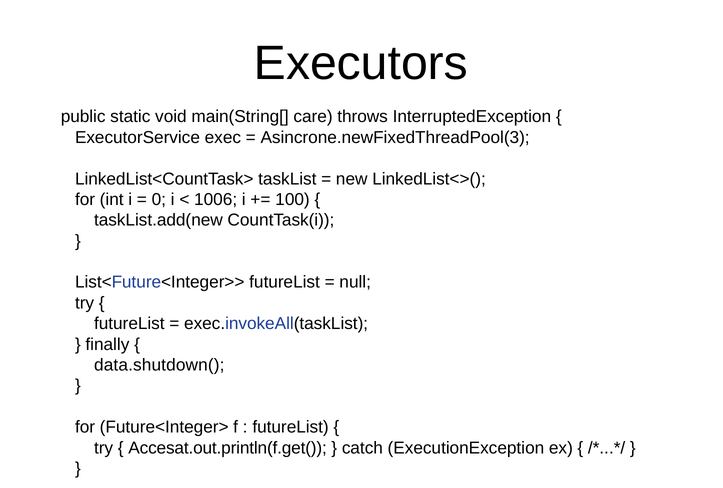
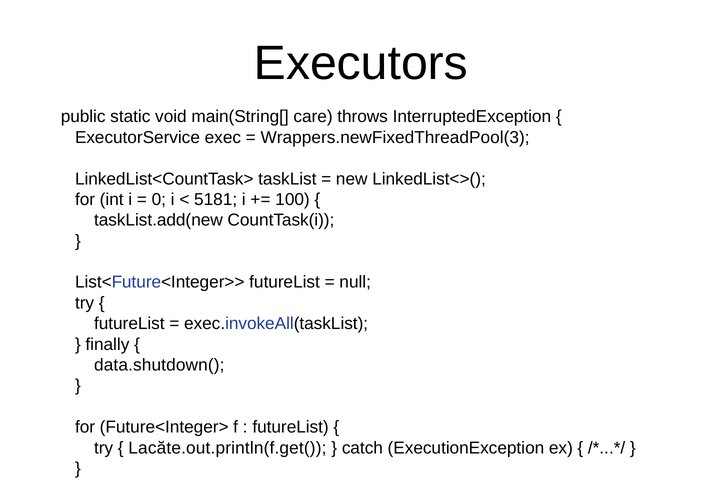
Asincrone.newFixedThreadPool(3: Asincrone.newFixedThreadPool(3 -> Wrappers.newFixedThreadPool(3 (395, 138)
1006: 1006 -> 5181 (216, 200)
Accesat.out.println(f.get(: Accesat.out.println(f.get( -> Lacăte.out.println(f.get( (227, 448)
